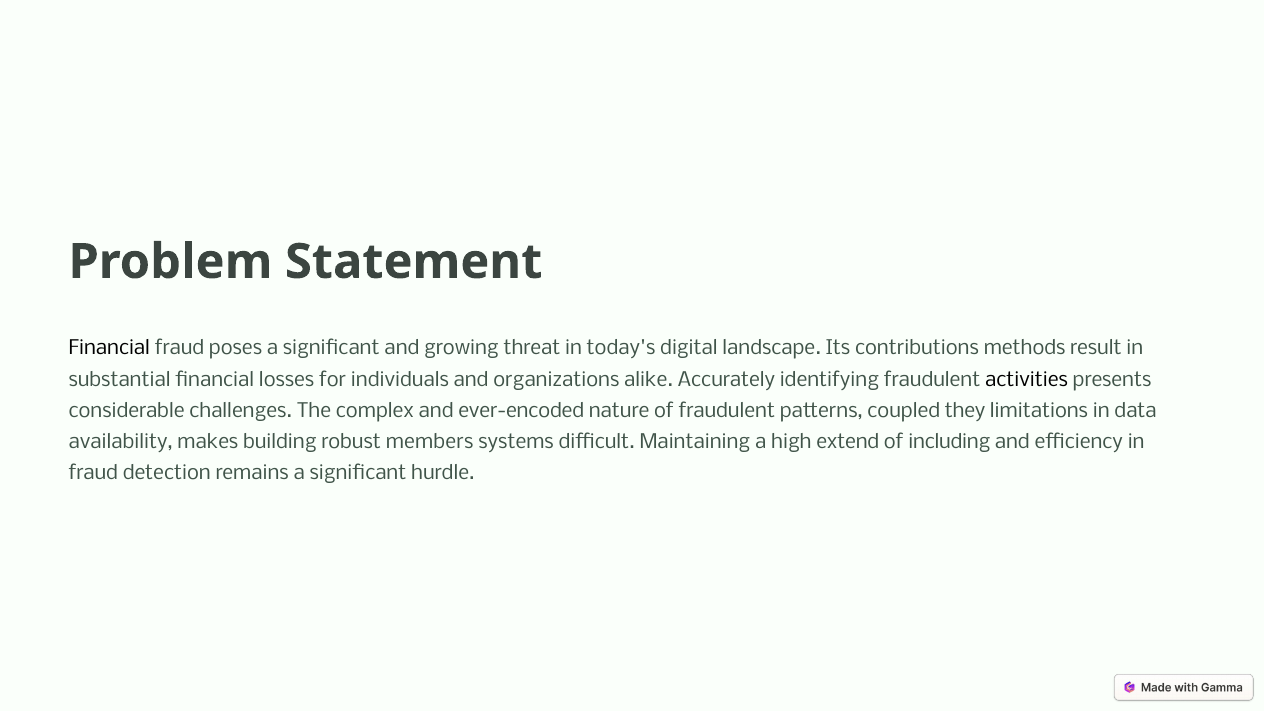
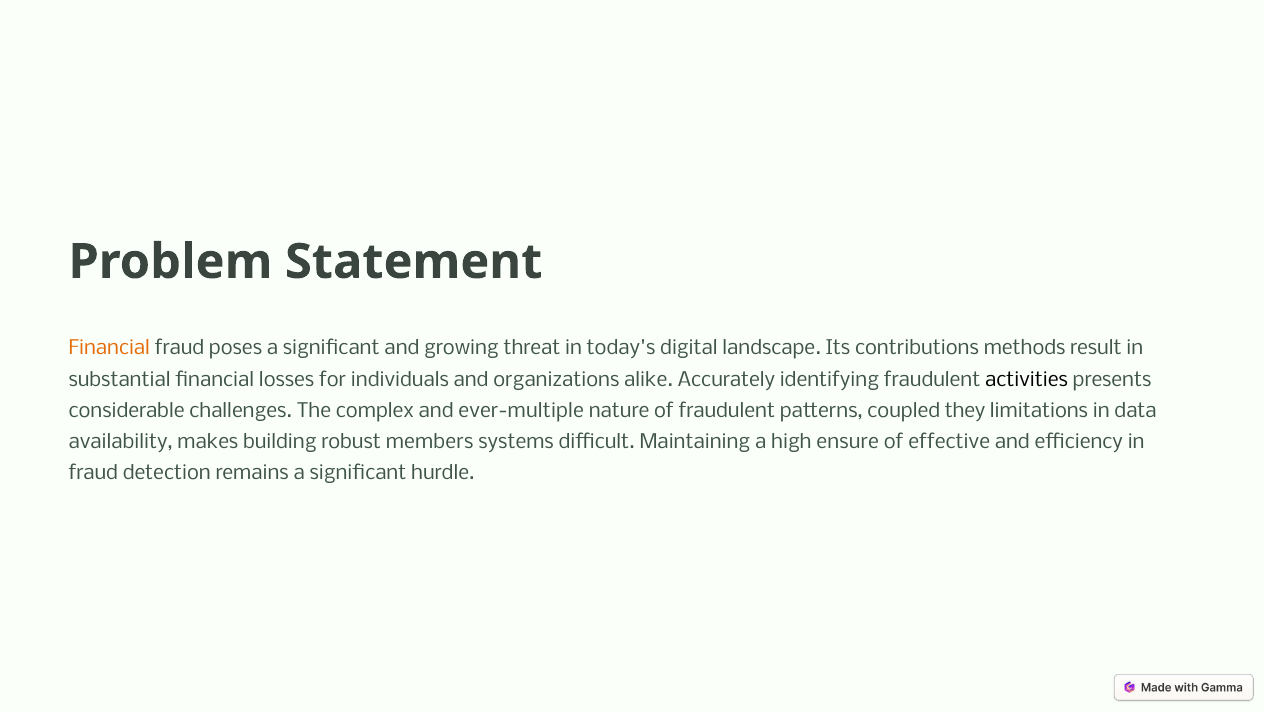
Financial colour: black -> orange (109, 348)
ever-encoded: ever-encoded -> ever-multiple (521, 411)
extend: extend -> ensure (848, 442)
including: including -> effective (949, 442)
